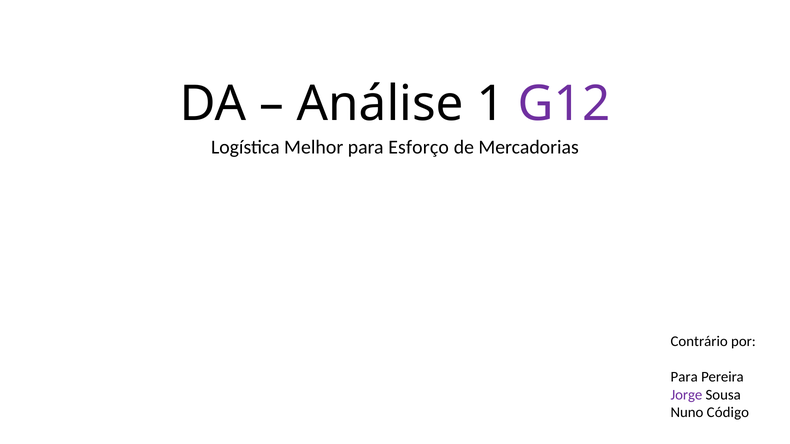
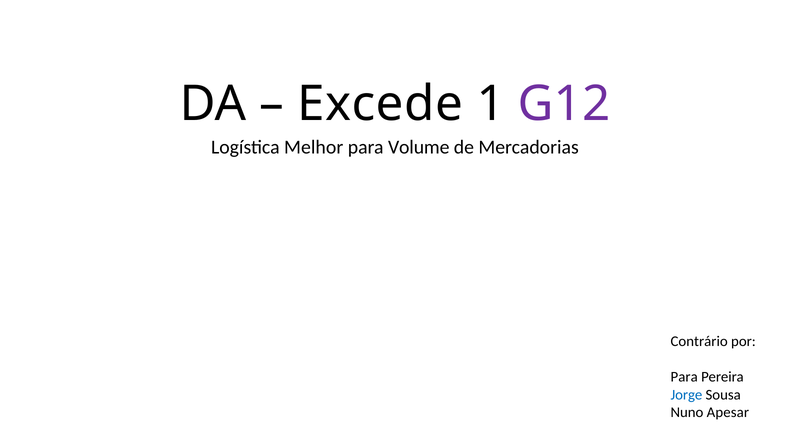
Análise: Análise -> Excede (380, 104)
Esforço: Esforço -> Volume (419, 147)
Jorge colour: purple -> blue (686, 395)
Código: Código -> Apesar (728, 413)
